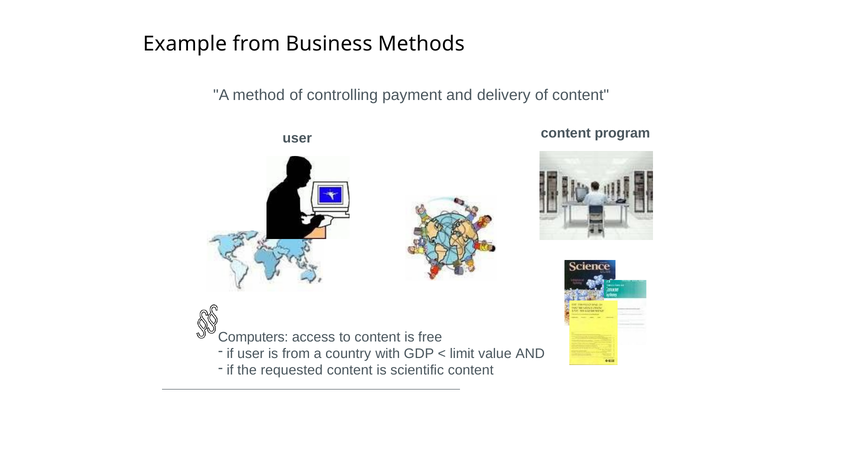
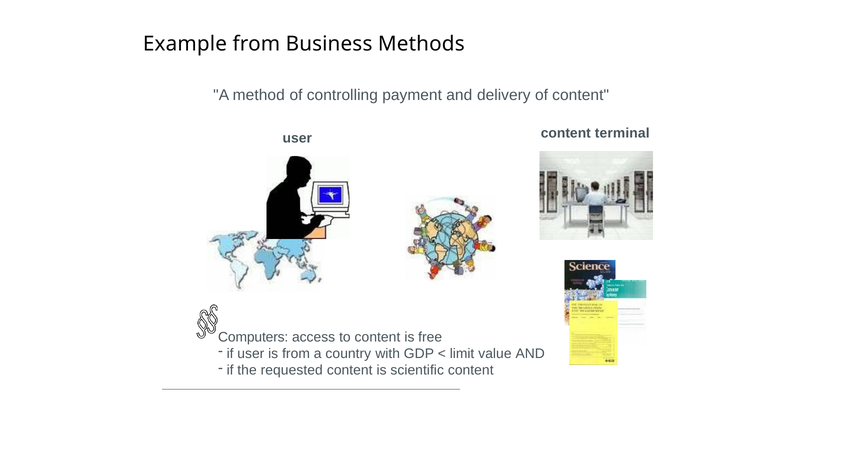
program: program -> terminal (622, 133)
